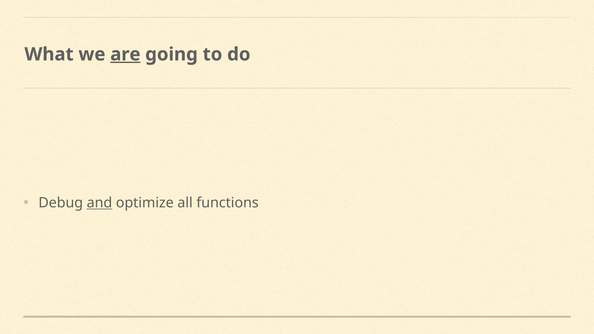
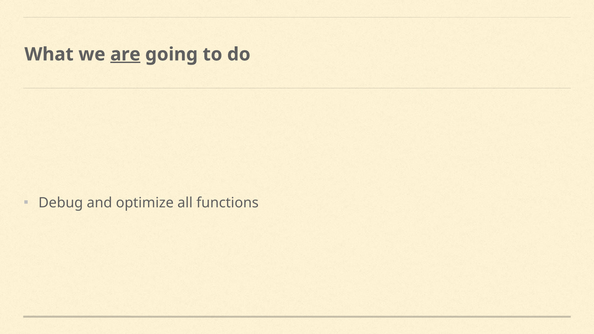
and underline: present -> none (99, 203)
